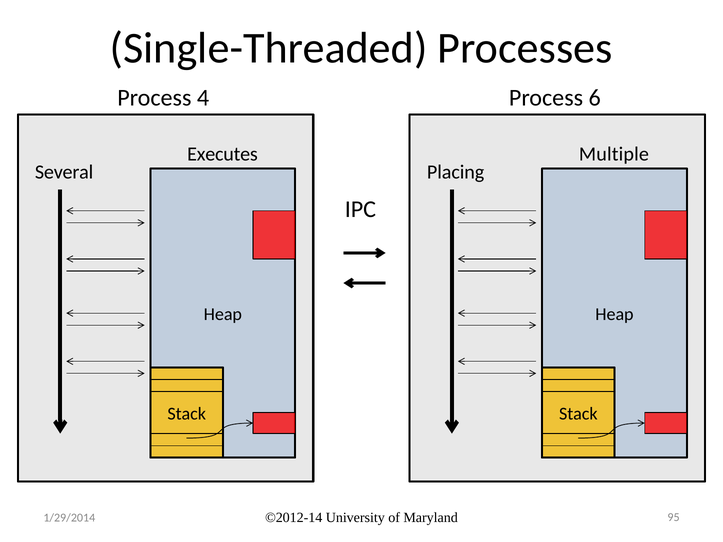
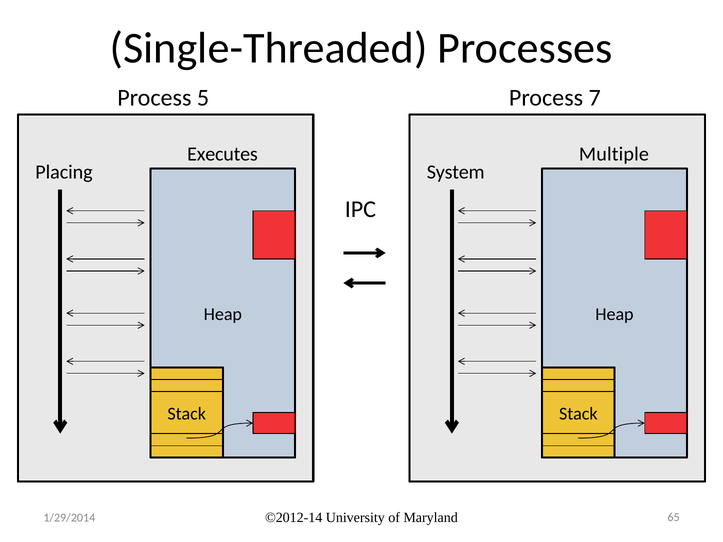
4: 4 -> 5 (203, 98)
6: 6 -> 7 (595, 98)
Several: Several -> Placing (64, 172)
Placing: Placing -> System (456, 172)
95: 95 -> 65 (674, 518)
